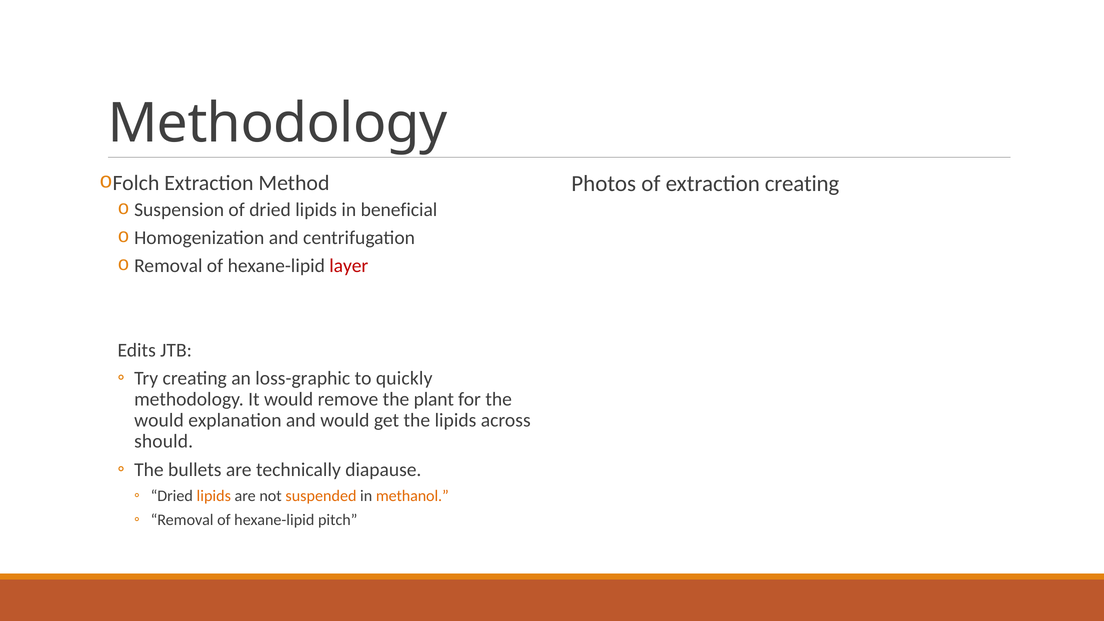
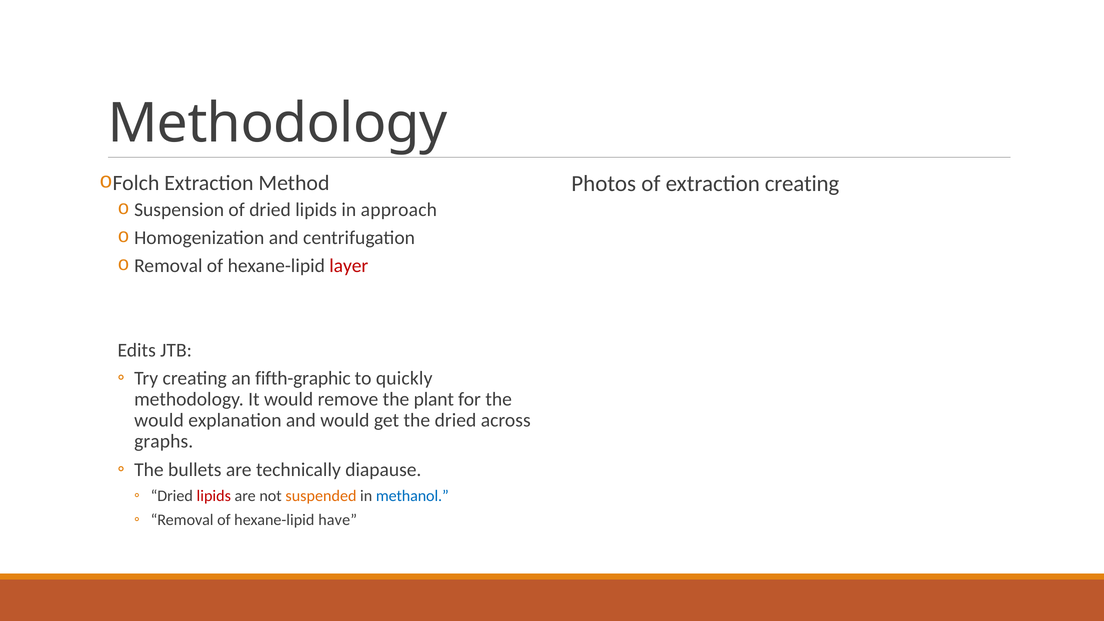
beneficial: beneficial -> approach (399, 210)
loss-graphic: loss-graphic -> fifth-graphic (303, 378)
the lipids: lipids -> dried (455, 420)
should: should -> graphs (164, 442)
lipids colour: orange -> red (214, 496)
methanol colour: orange -> blue (412, 496)
pitch: pitch -> have (338, 520)
